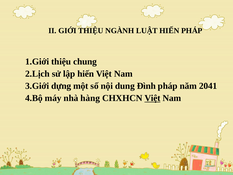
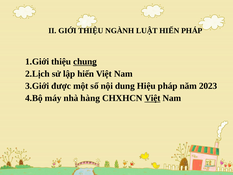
chung underline: none -> present (85, 62)
dựng: dựng -> được (61, 86)
Đình: Đình -> Hiệu (146, 86)
2041: 2041 -> 2023 (208, 86)
